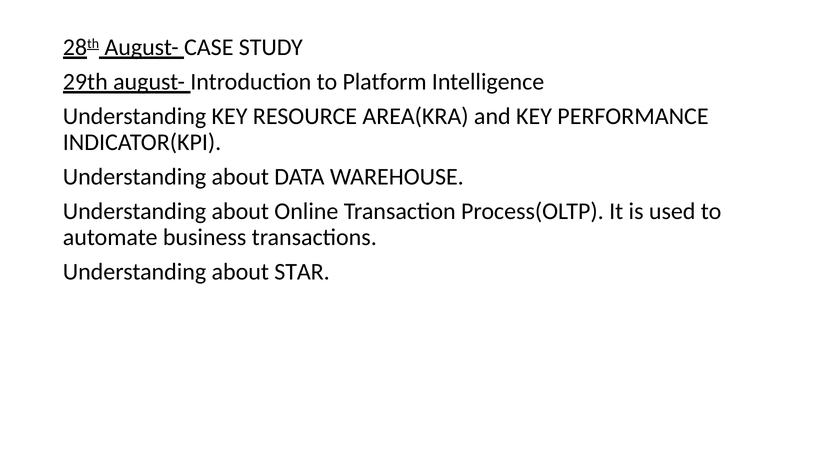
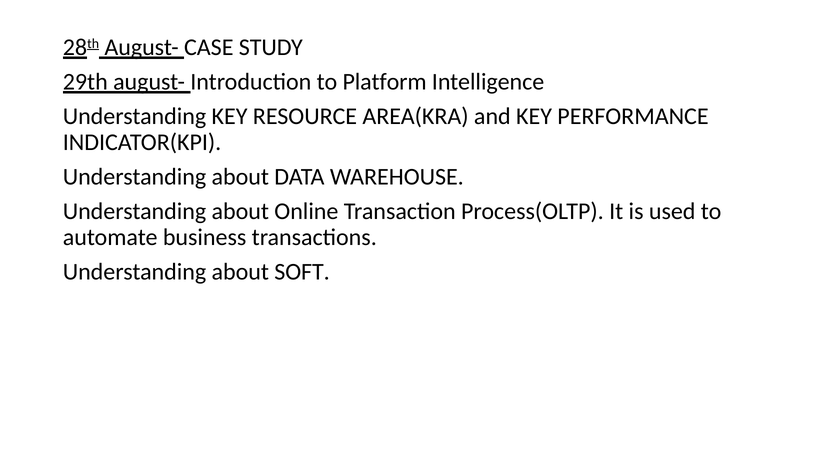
STAR: STAR -> SOFT (302, 272)
